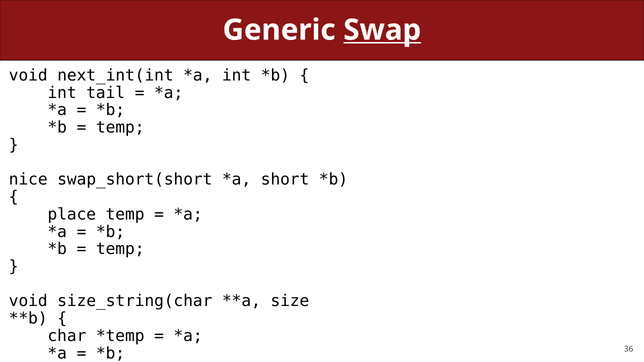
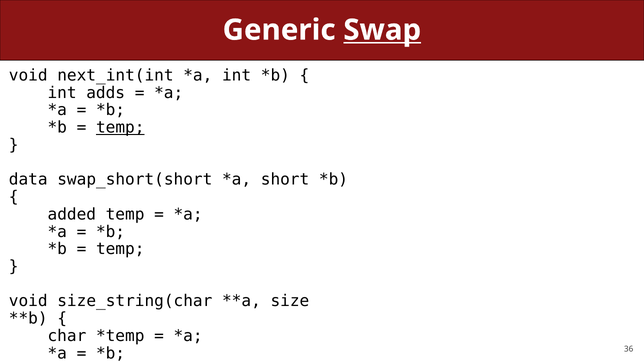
tail: tail -> adds (106, 93)
temp underline: none -> present (120, 128)
nice: nice -> data (28, 180)
place: place -> added (72, 214)
